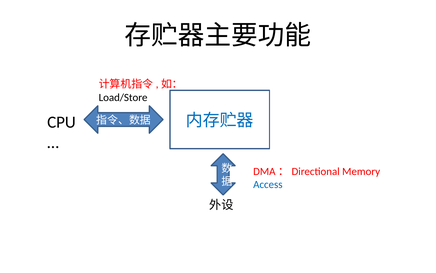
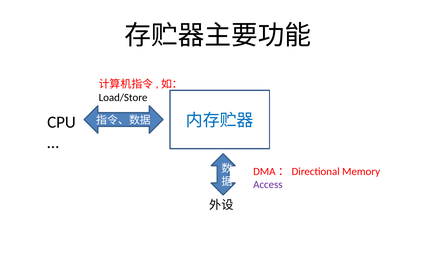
Access colour: blue -> purple (268, 184)
